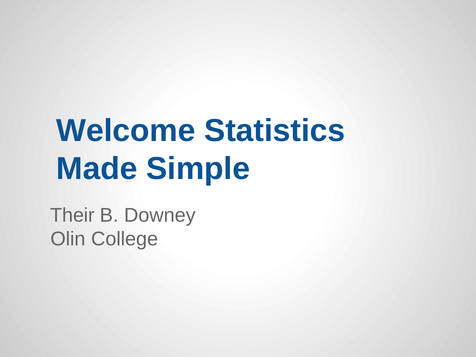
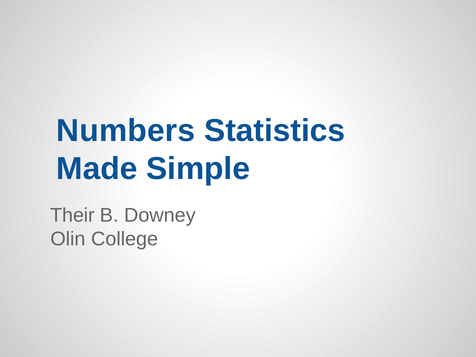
Welcome: Welcome -> Numbers (126, 131)
